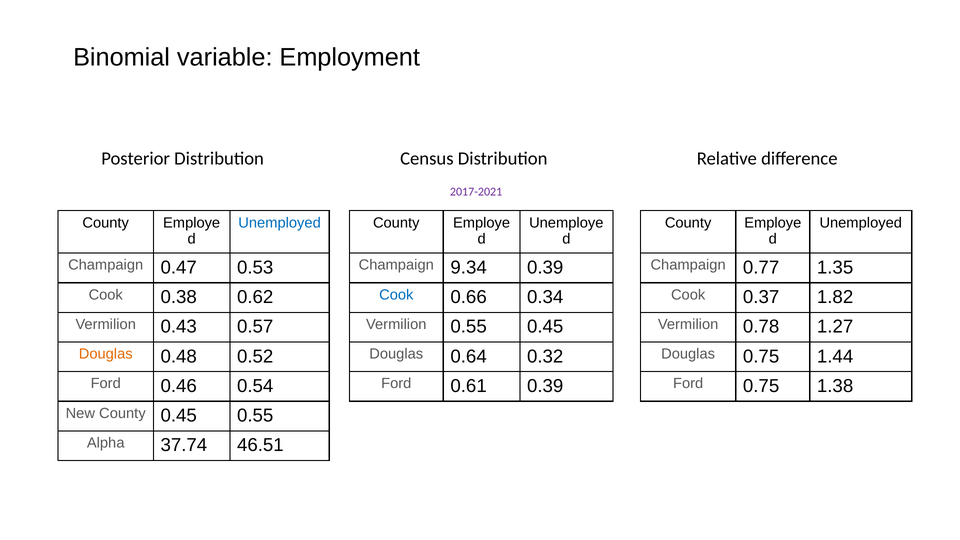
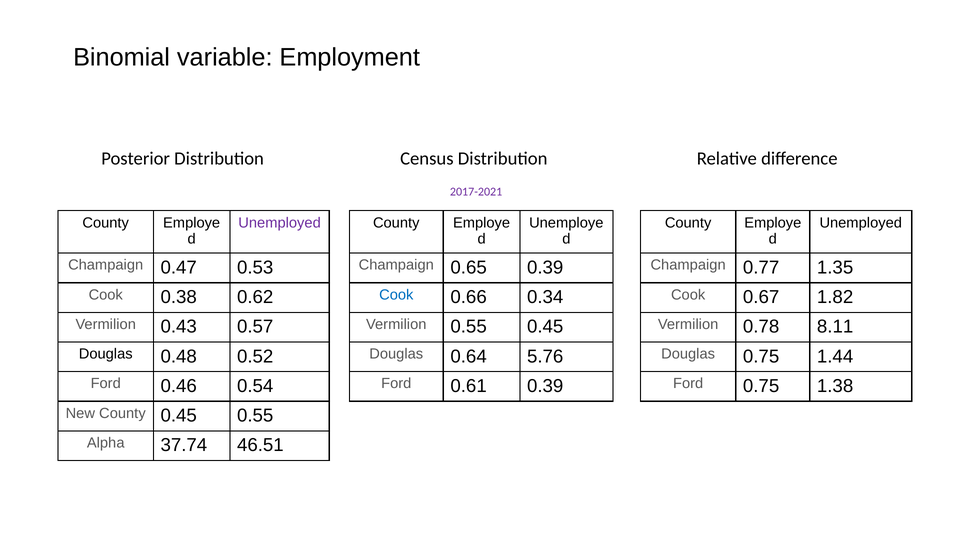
Unemployed colour: blue -> purple (280, 223)
9.34: 9.34 -> 0.65 (469, 268)
0.37: 0.37 -> 0.67 (761, 297)
1.27: 1.27 -> 8.11 (835, 327)
Douglas colour: orange -> black (106, 354)
0.32: 0.32 -> 5.76 (545, 356)
